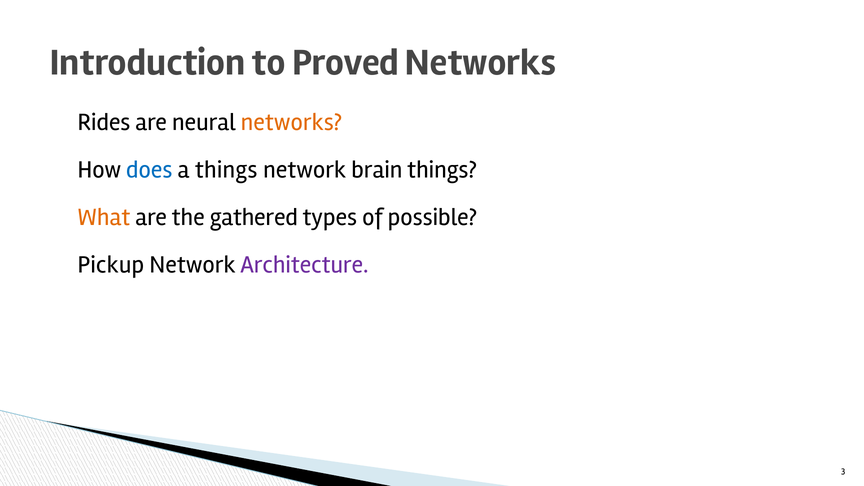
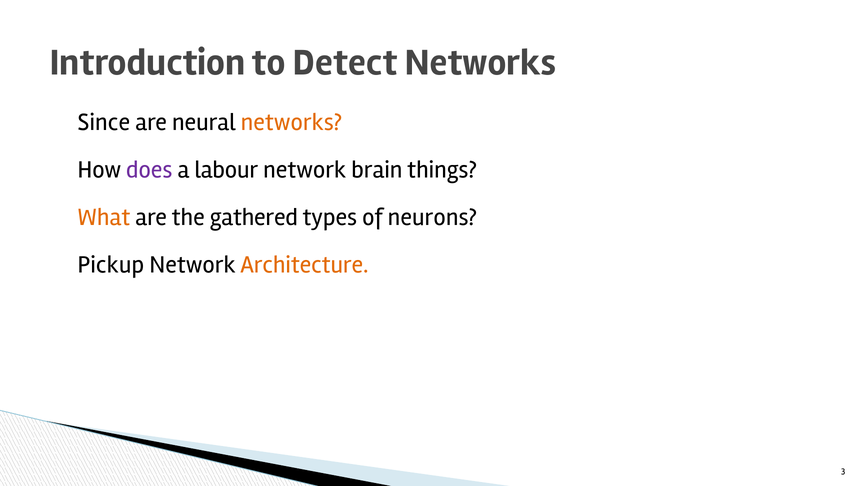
Proved: Proved -> Detect (345, 63)
Rides: Rides -> Since (104, 122)
does colour: blue -> purple (149, 170)
a things: things -> labour (226, 170)
possible: possible -> neurons (432, 217)
Architecture colour: purple -> orange (304, 265)
